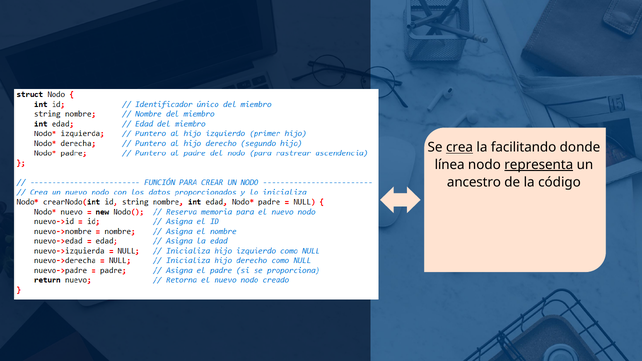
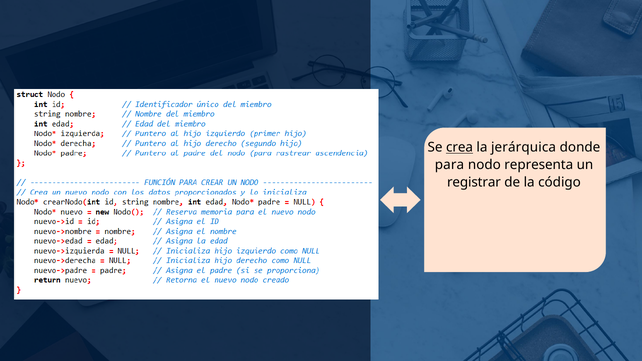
facilitando: facilitando -> jerárquica (524, 147)
línea: línea -> para (449, 165)
representa underline: present -> none (539, 165)
ancestro: ancestro -> registrar (474, 182)
